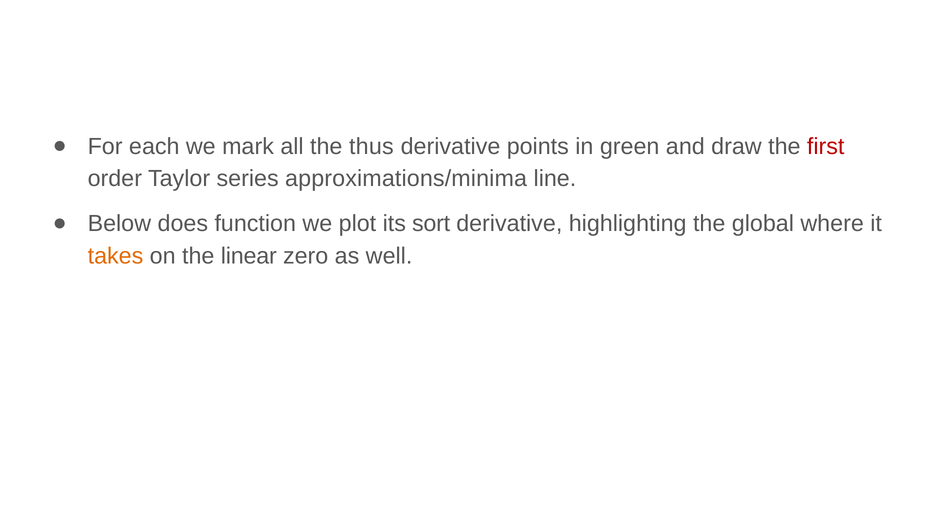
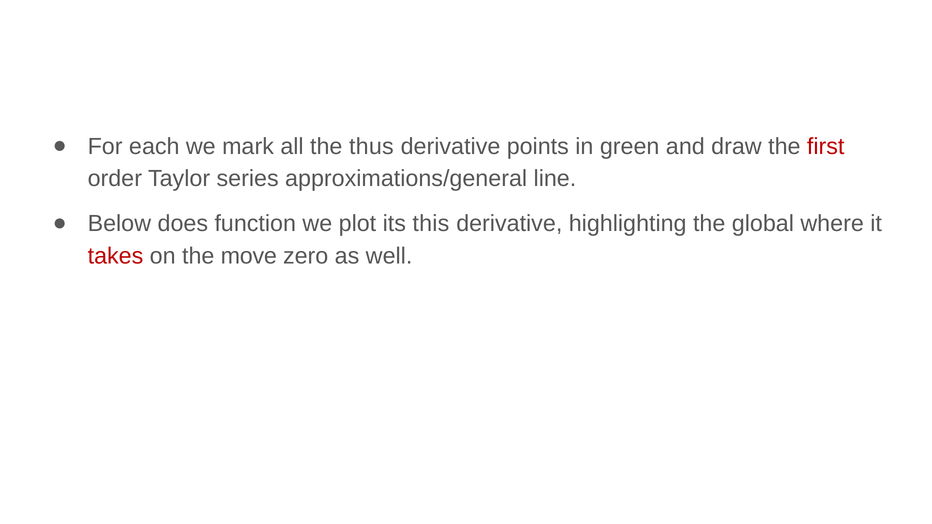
approximations/minima: approximations/minima -> approximations/general (406, 179)
sort: sort -> this (431, 224)
takes colour: orange -> red (115, 256)
linear: linear -> move (249, 256)
